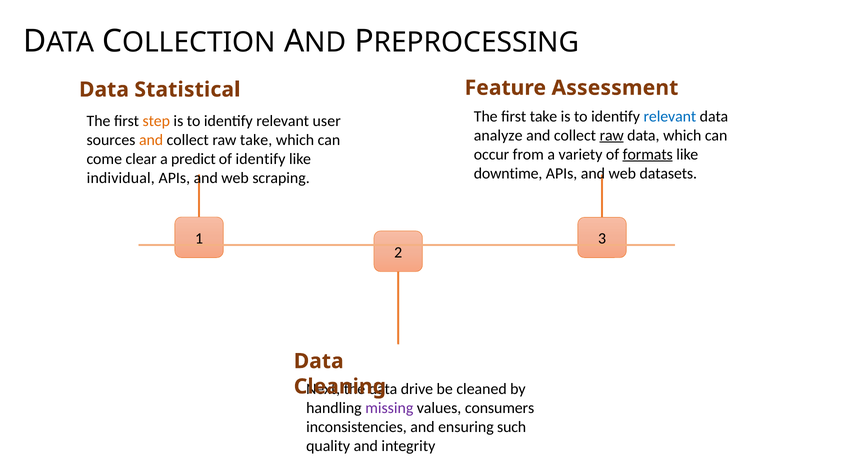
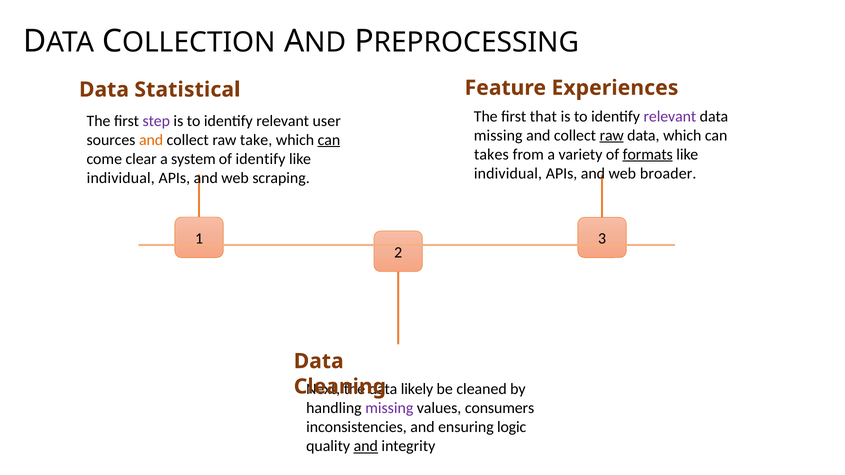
Assessment: Assessment -> Experiences (615, 88)
first take: take -> that (543, 116)
relevant colour: blue -> purple (670, 116)
step colour: orange -> purple (156, 121)
analyze: analyze -> missing (498, 135)
can underline: none -> present (329, 140)
occur: occur -> takes (491, 155)
predict: predict -> system (193, 159)
downtime: downtime -> individual (508, 174)
datasets: datasets -> broader (668, 174)
drive: drive -> likely (417, 389)
such: such -> logic (512, 428)
and underline: none -> present (366, 447)
